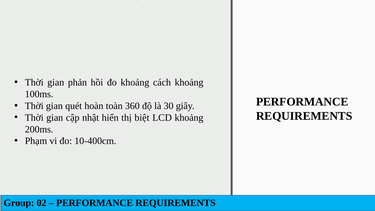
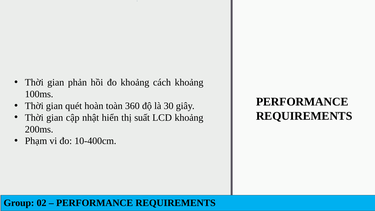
biệt: biệt -> suất (142, 118)
